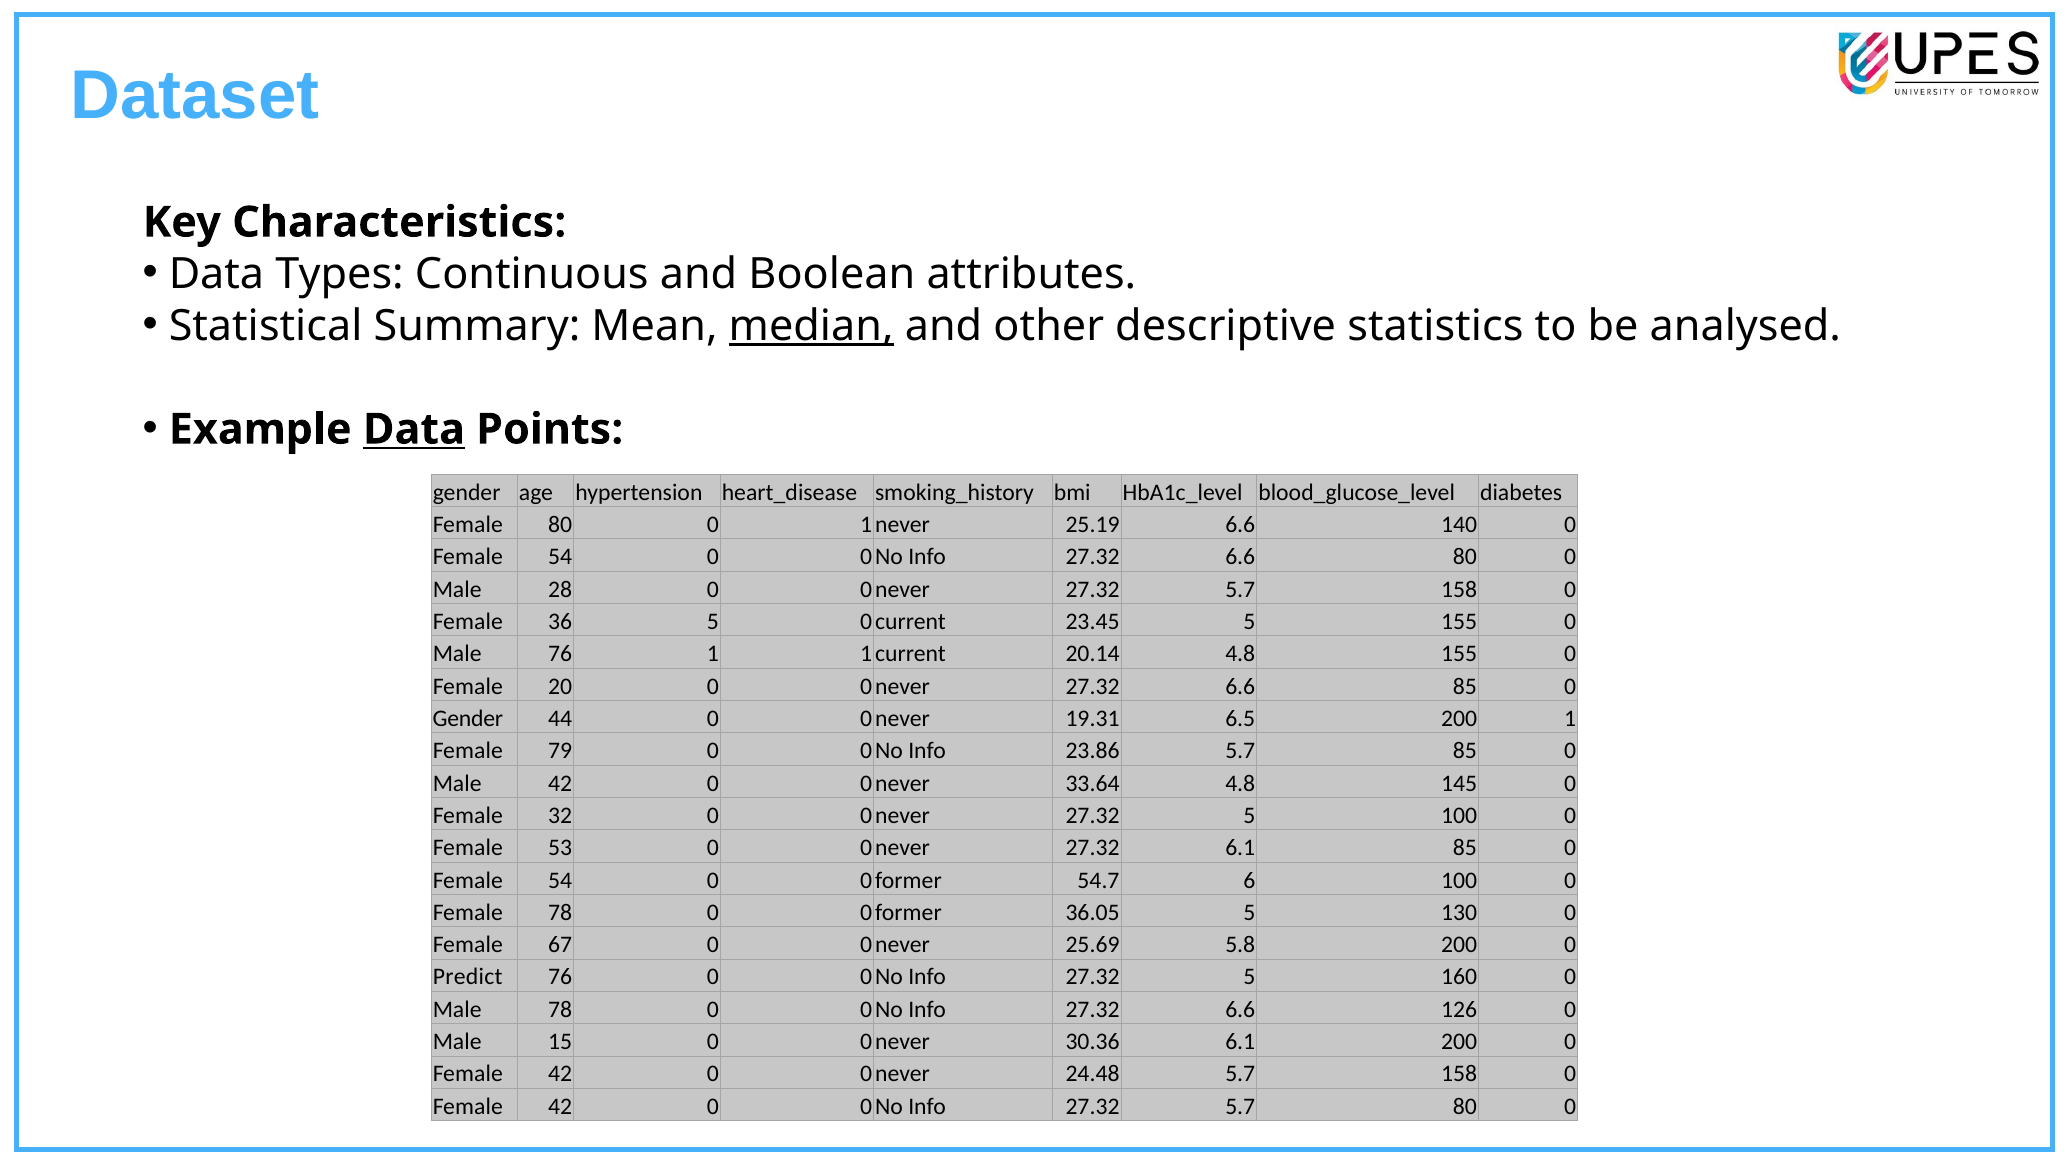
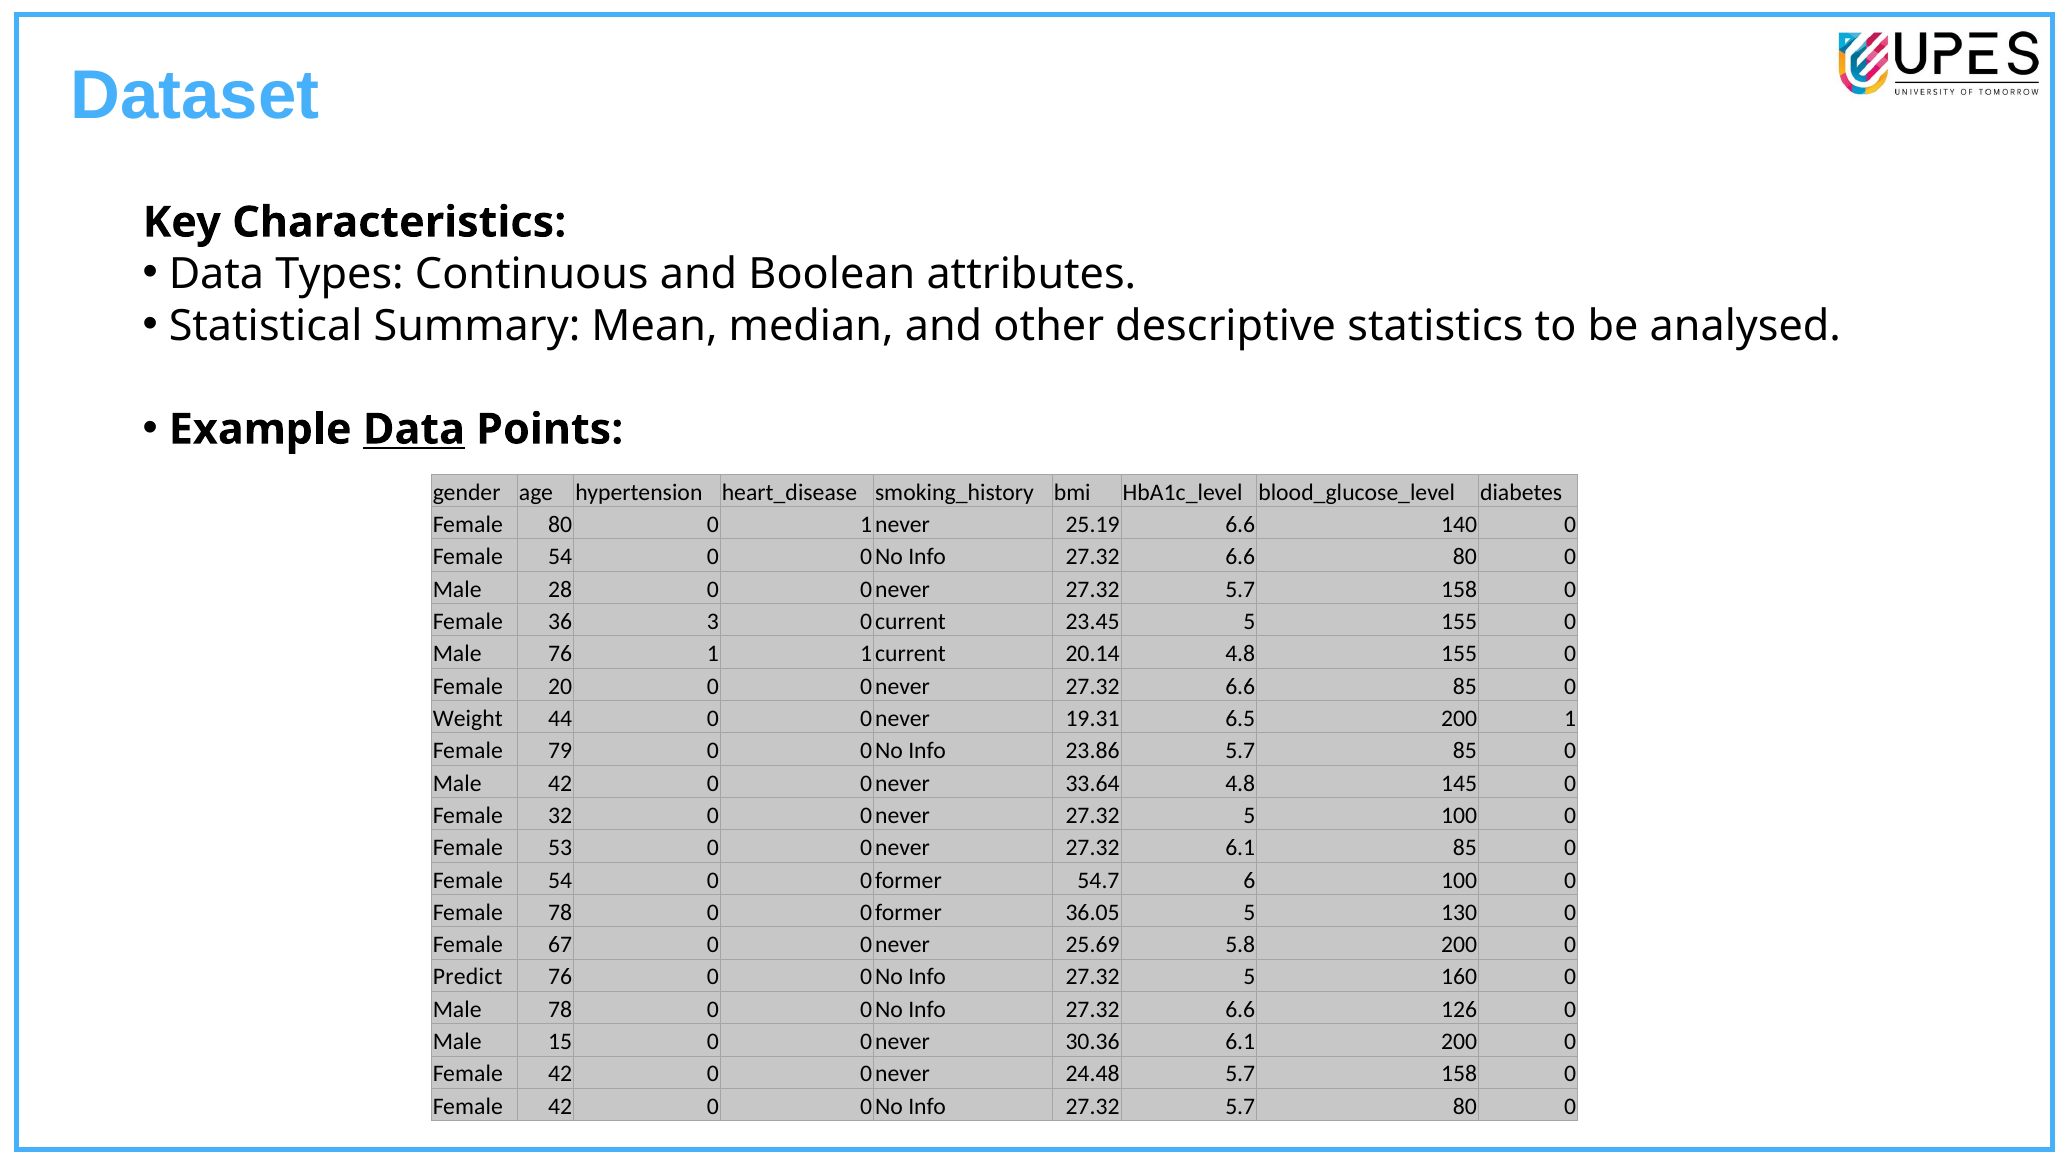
median underline: present -> none (811, 326)
36 5: 5 -> 3 (713, 621)
Gender: Gender -> Weight (468, 718)
